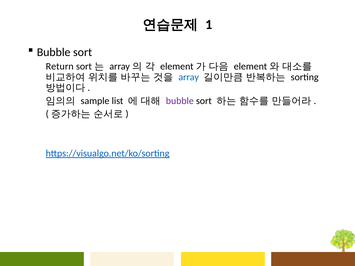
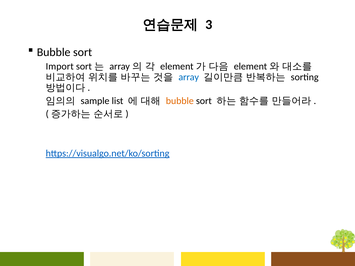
1: 1 -> 3 (209, 25)
Return: Return -> Import (60, 66)
bubble colour: purple -> orange (180, 101)
